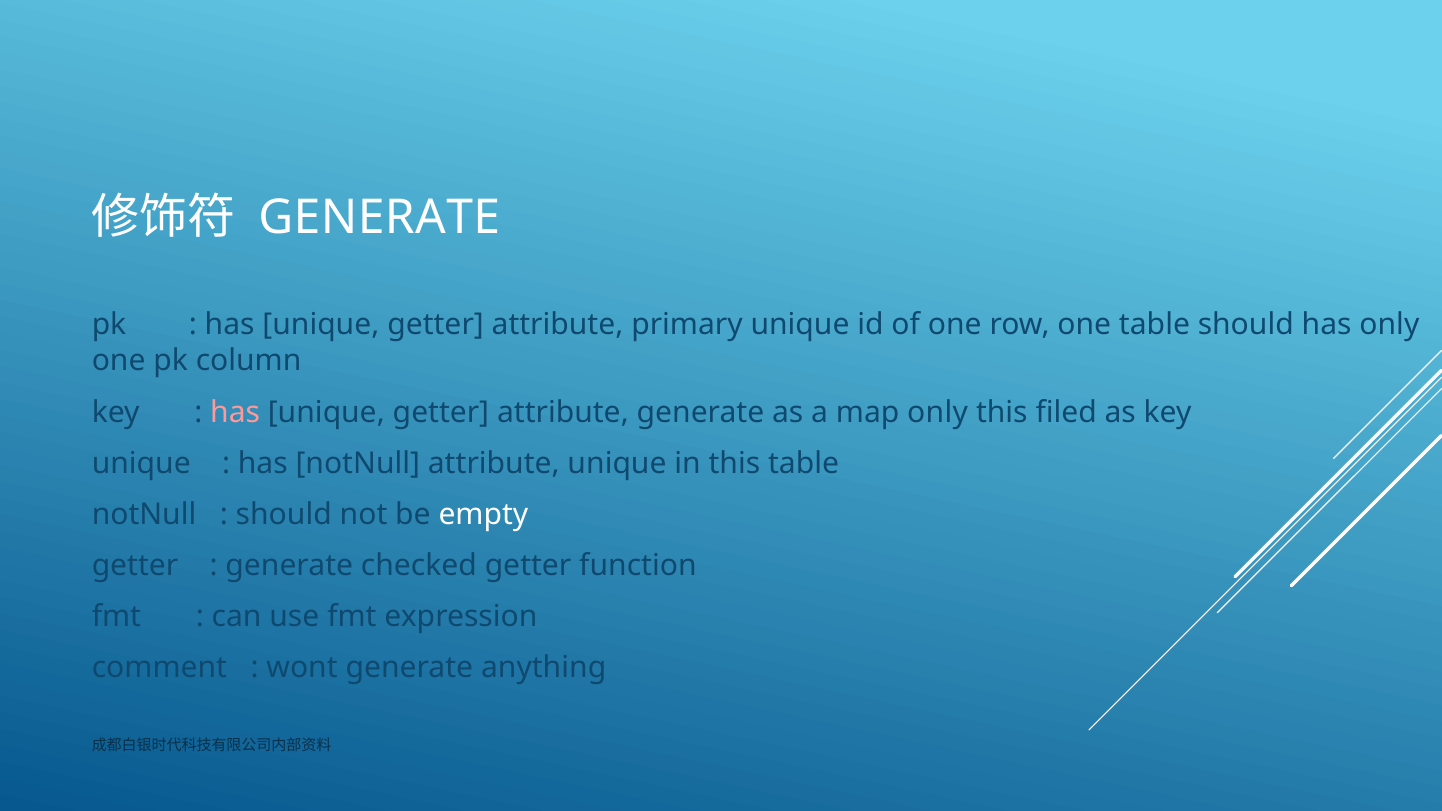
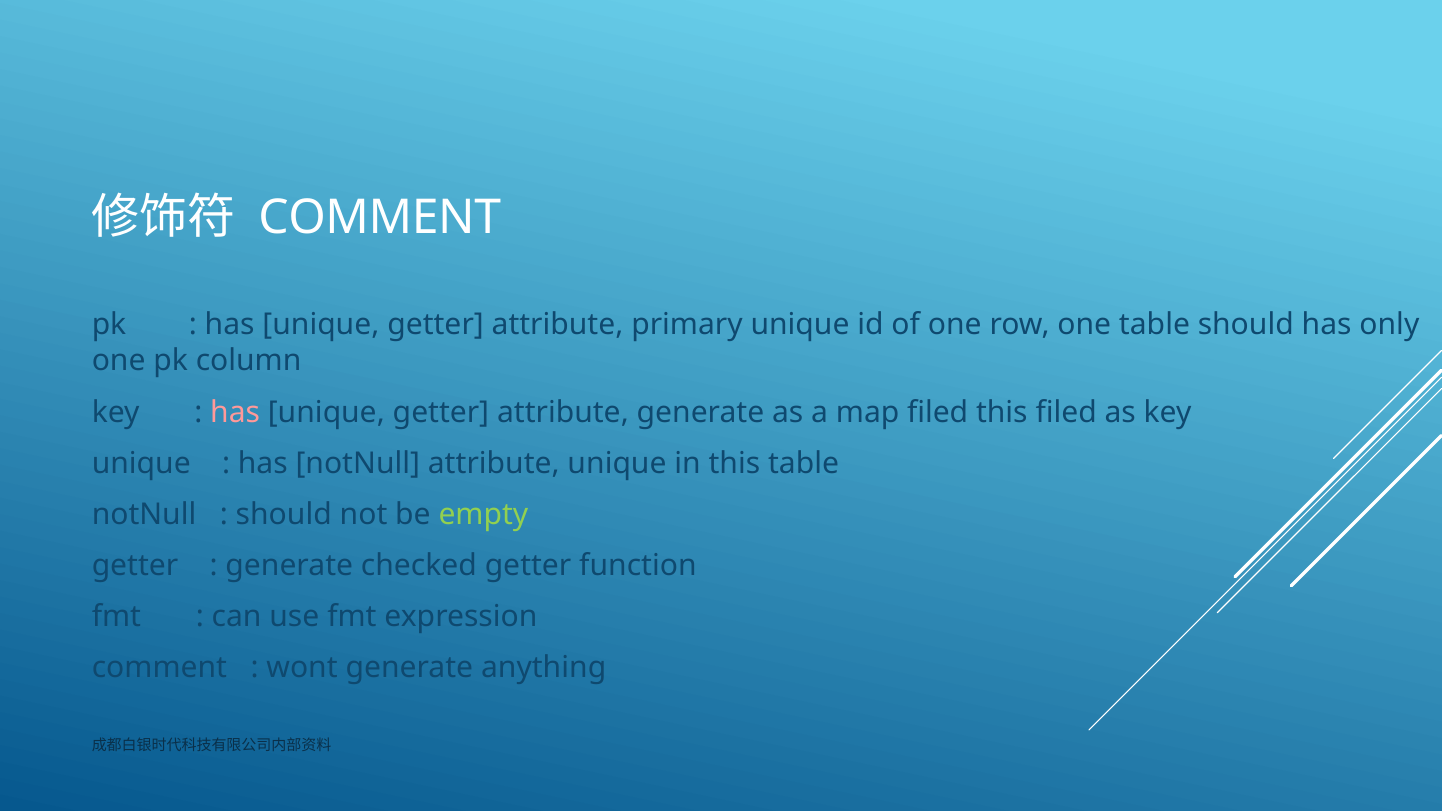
GENERATE: GENERATE -> COMMENT (380, 218)
map only: only -> filed (938, 412)
empty colour: white -> light green (483, 515)
